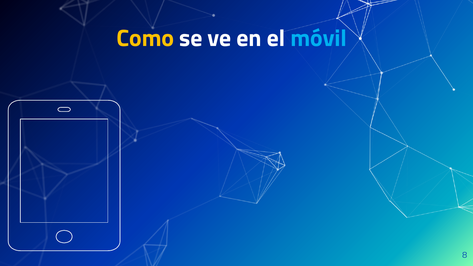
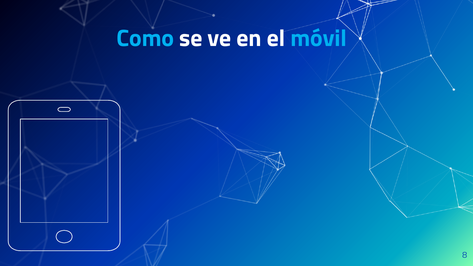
Como colour: yellow -> light blue (145, 39)
